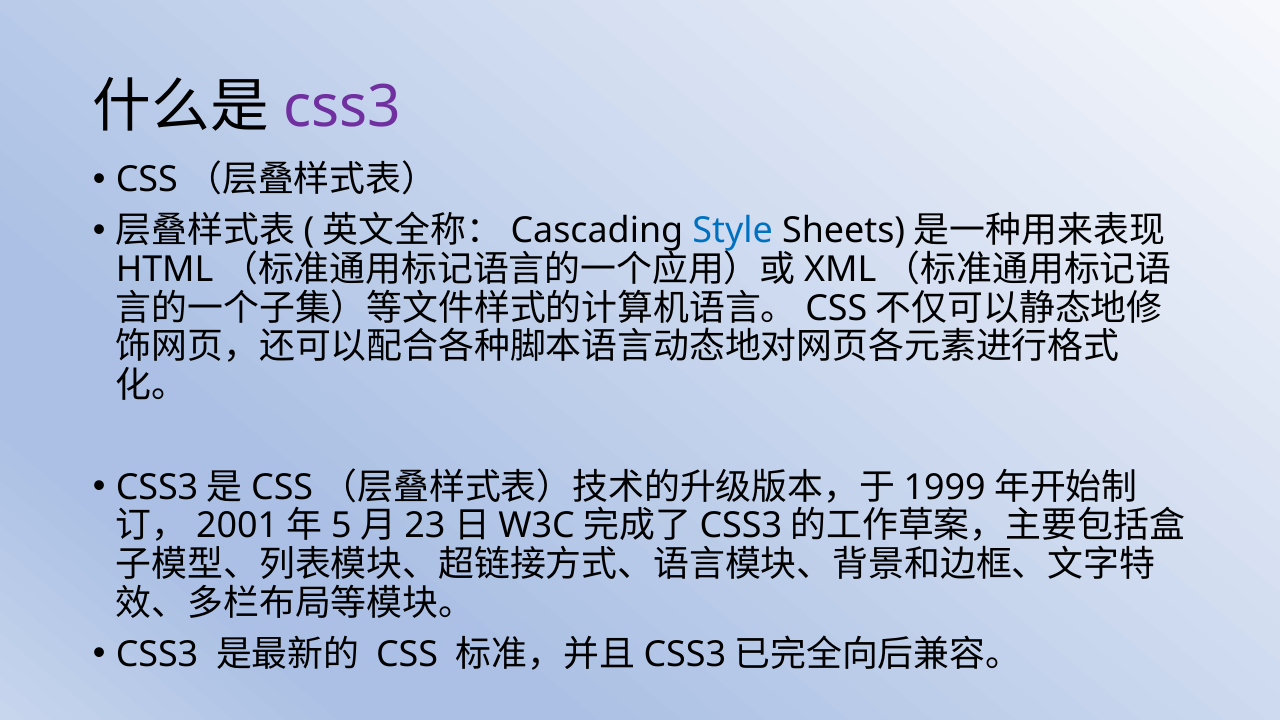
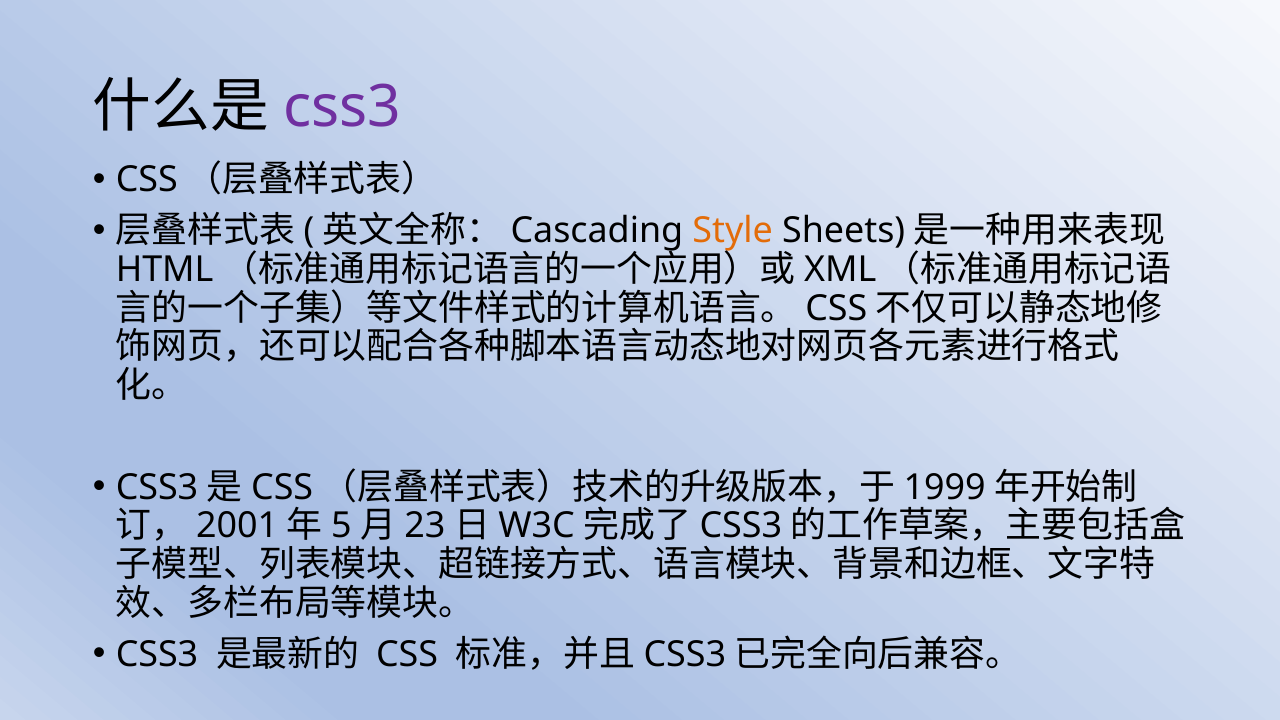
Style colour: blue -> orange (733, 231)
